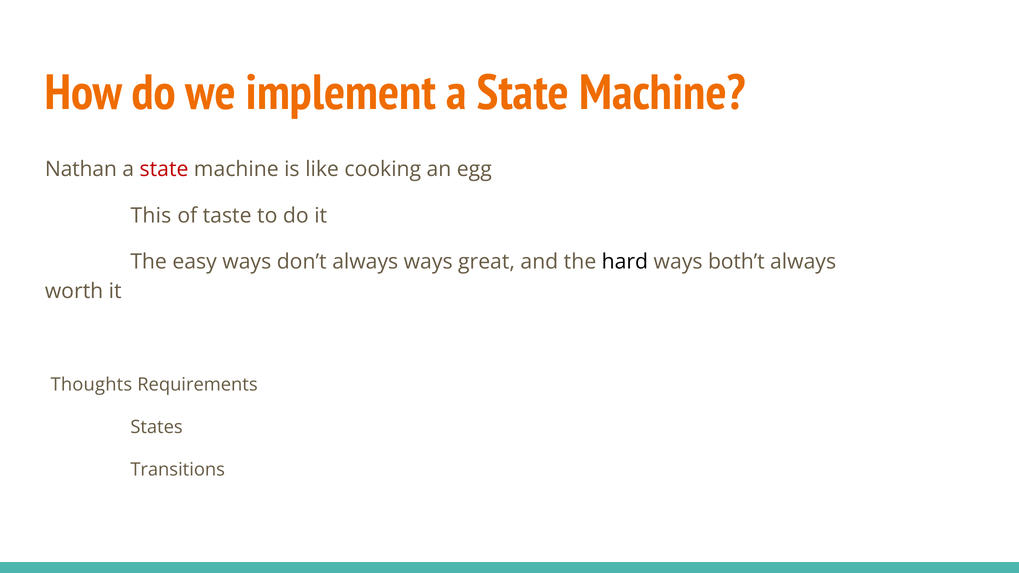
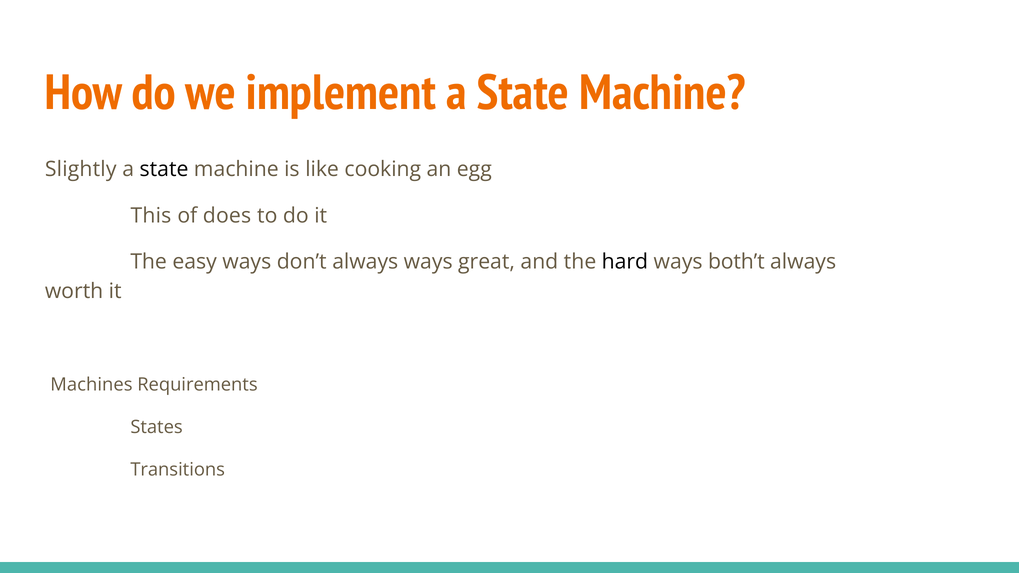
Nathan: Nathan -> Slightly (81, 169)
state colour: red -> black (164, 169)
taste: taste -> does (227, 216)
Thoughts: Thoughts -> Machines (91, 385)
